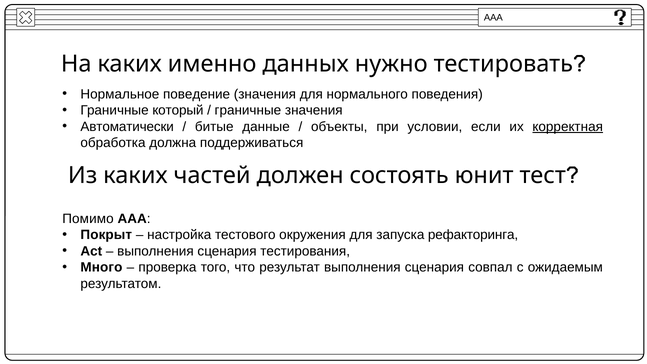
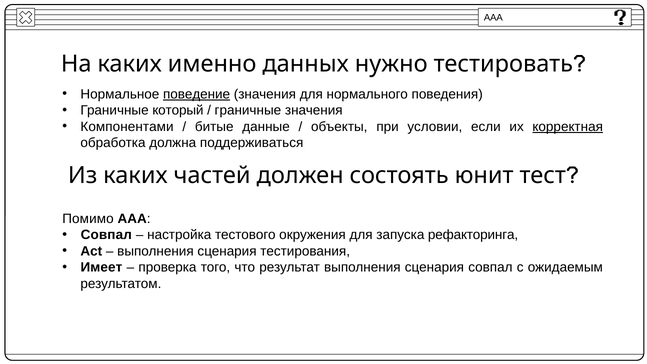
поведение underline: none -> present (197, 94)
Автоматически: Автоматически -> Компонентами (127, 127)
Покрыт: Покрыт -> Совпал (106, 235)
Много: Много -> Имеет (101, 267)
